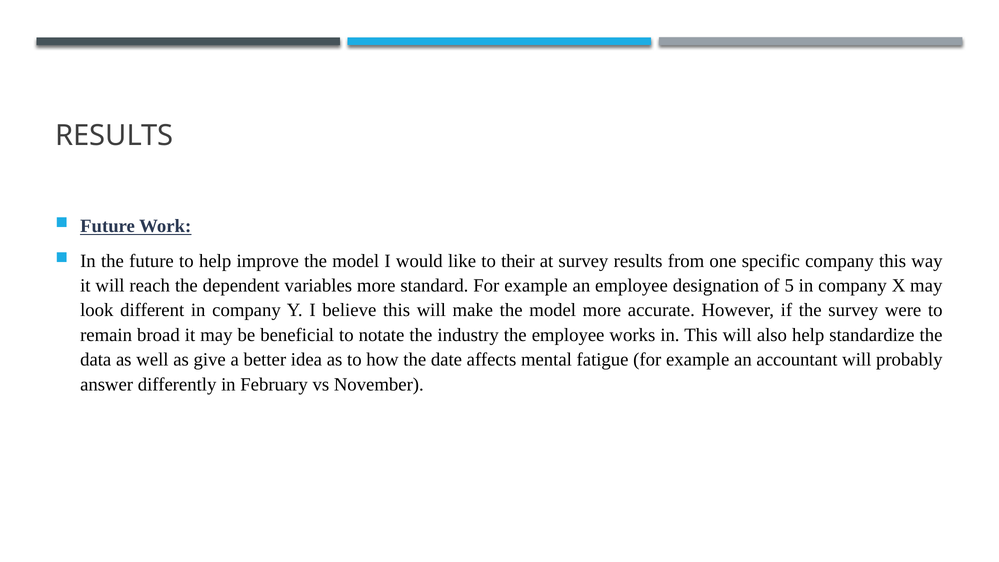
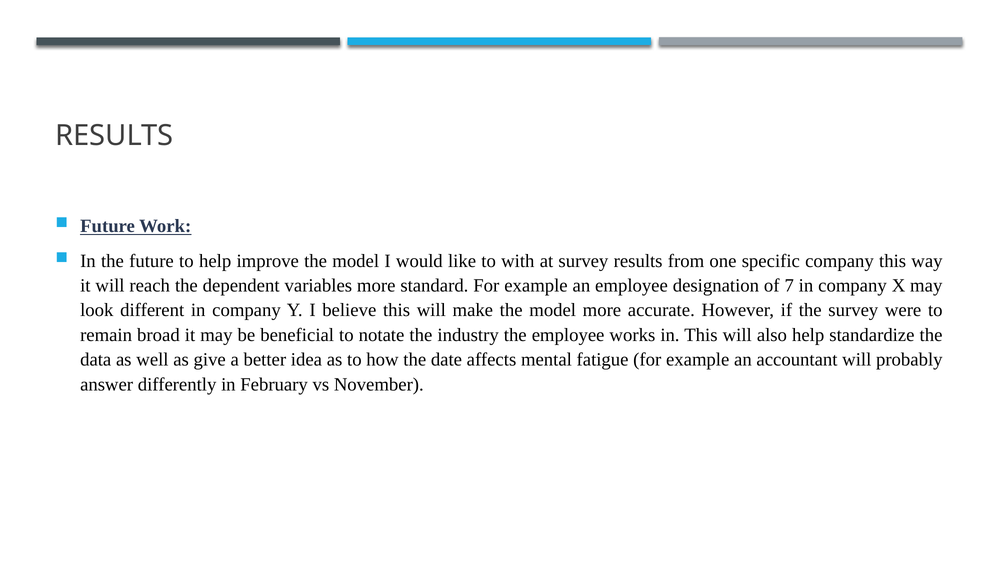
their: their -> with (518, 261)
5: 5 -> 7 (789, 286)
